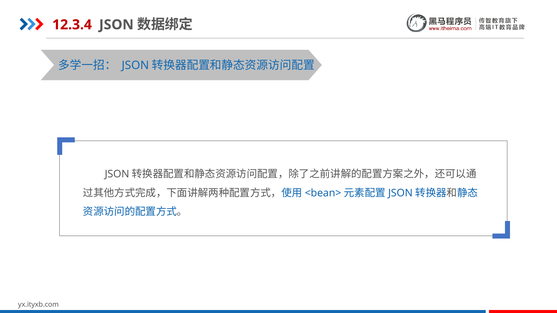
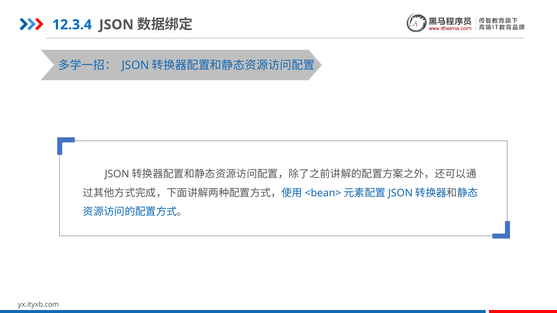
12.3.4 colour: red -> blue (72, 25)
